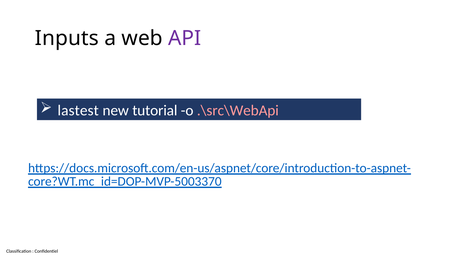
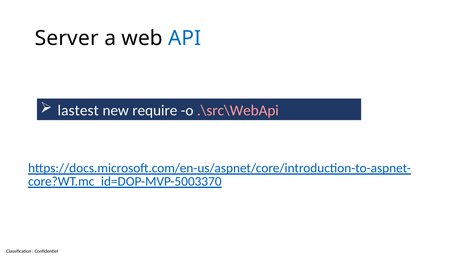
Inputs: Inputs -> Server (67, 38)
API colour: purple -> blue (185, 38)
tutorial: tutorial -> require (155, 111)
